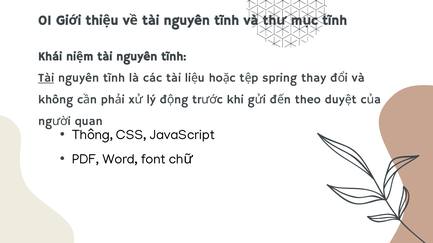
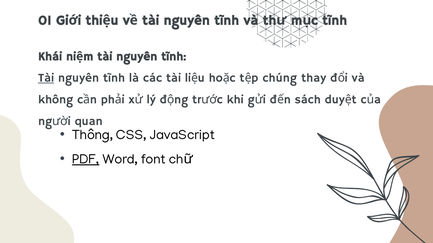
spring: spring -> chúng (280, 78)
theo: theo -> sách (308, 100)
PDF underline: none -> present (86, 159)
